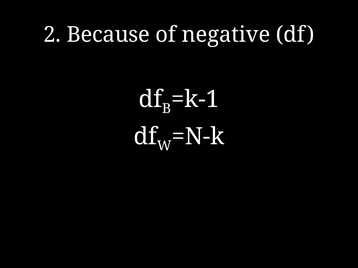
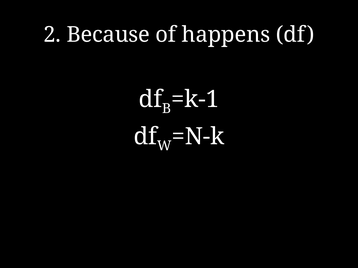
negative: negative -> happens (226, 35)
